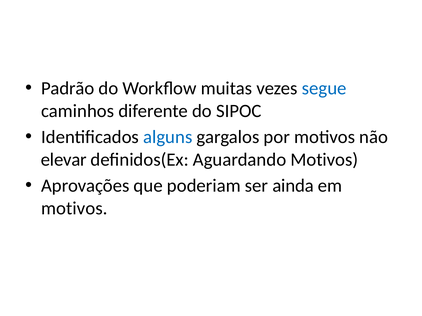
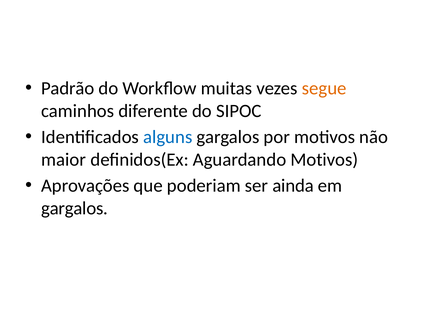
segue colour: blue -> orange (324, 89)
elevar: elevar -> maior (64, 160)
motivos: motivos -> gargalos (74, 209)
